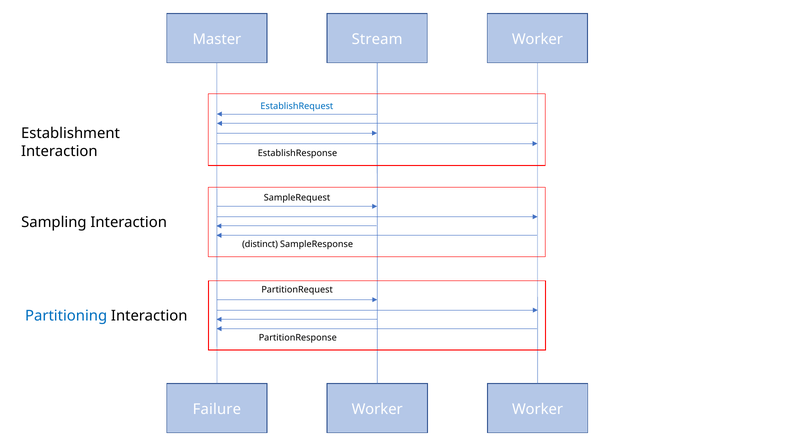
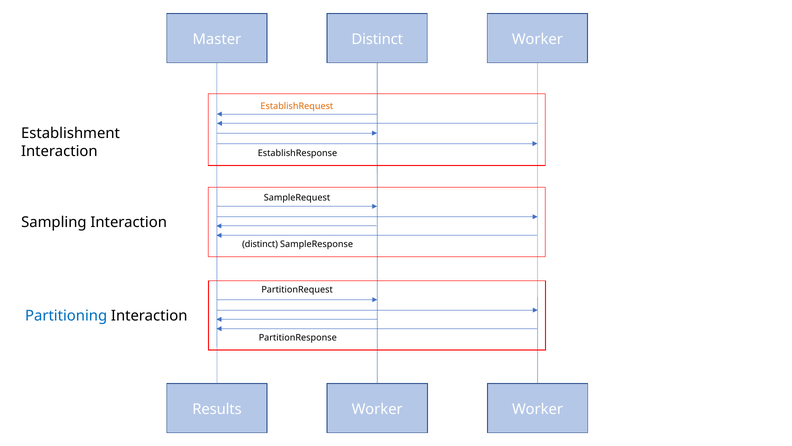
Master Stream: Stream -> Distinct (377, 39)
EstablishRequest colour: blue -> orange (297, 106)
Failure: Failure -> Results (217, 409)
